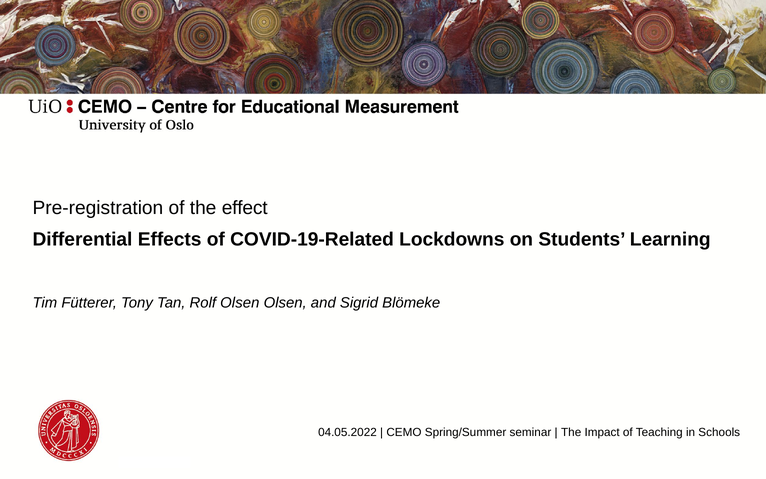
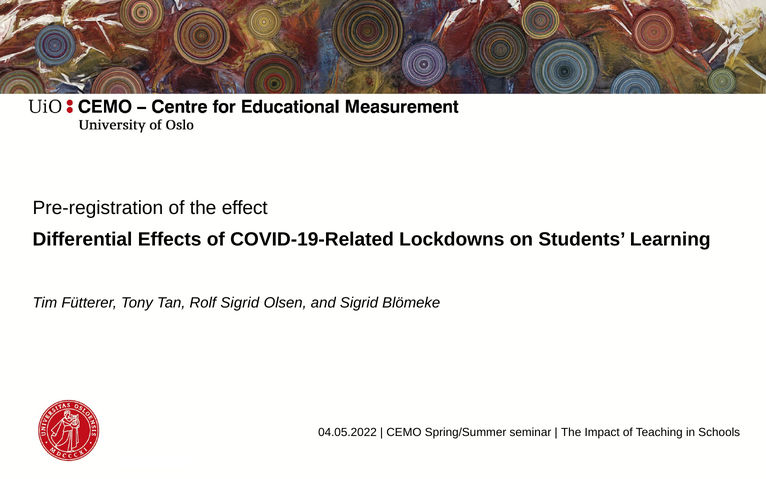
Rolf Olsen: Olsen -> Sigrid (240, 303)
